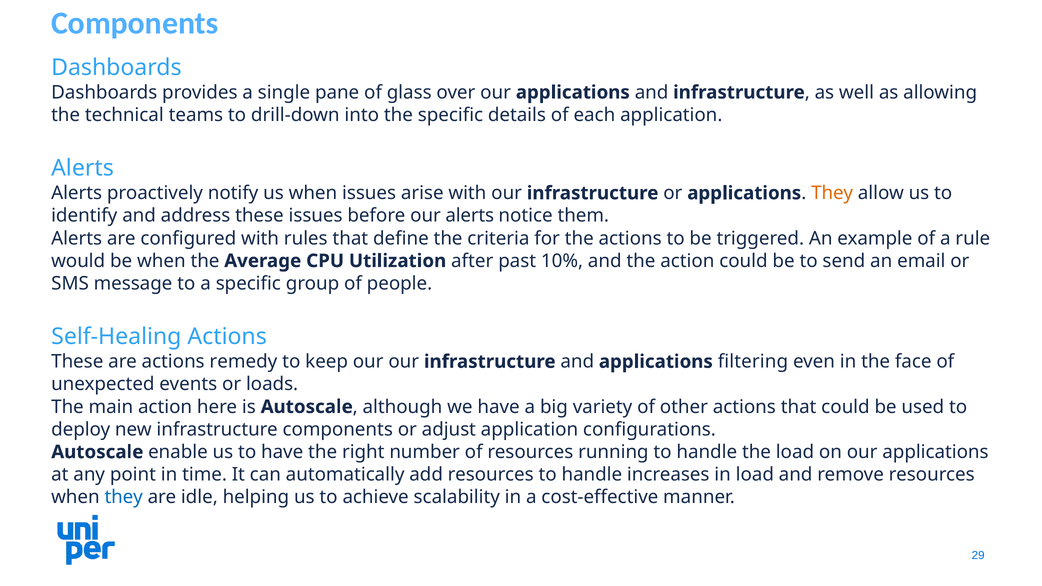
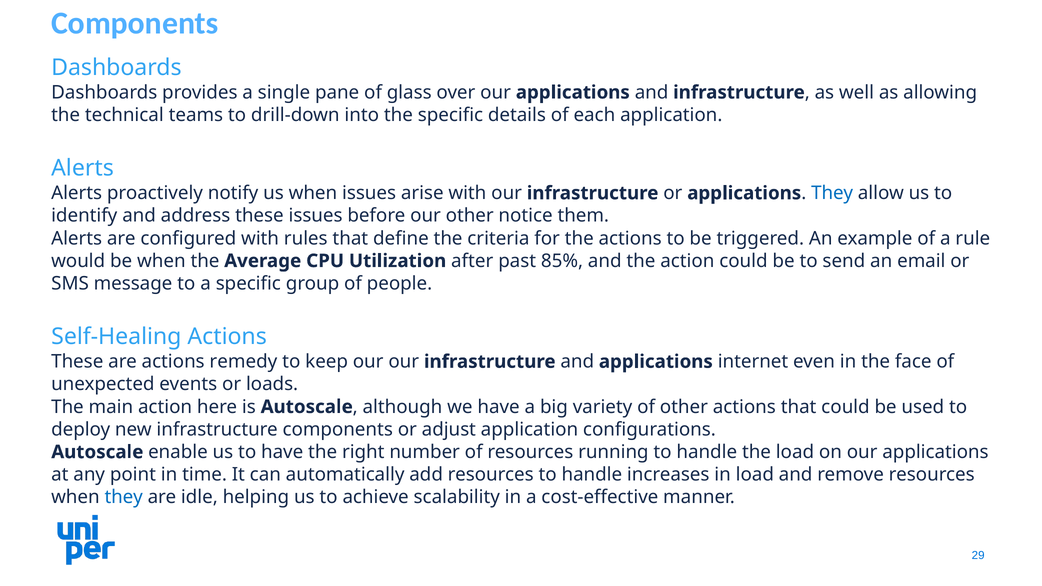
They colour: orange -> blue (832, 193)
our alerts: alerts -> other (470, 216)
10%: 10% -> 85% (562, 261)
filtering: filtering -> internet (753, 362)
